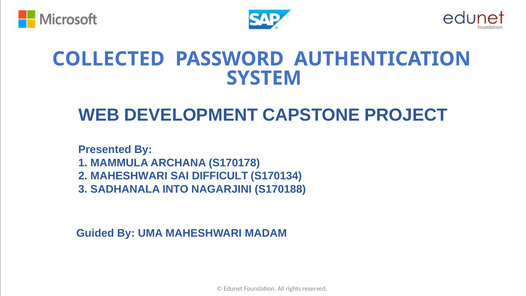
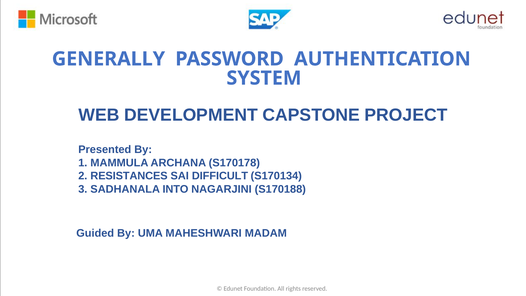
COLLECTED: COLLECTED -> GENERALLY (108, 59)
2 MAHESHWARI: MAHESHWARI -> RESISTANCES (129, 176)
